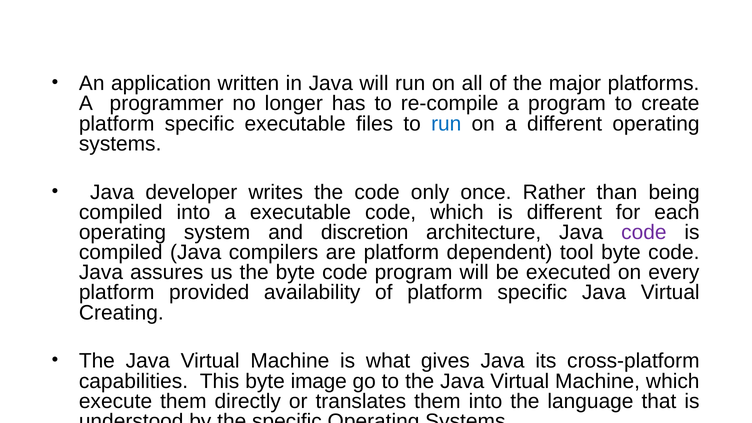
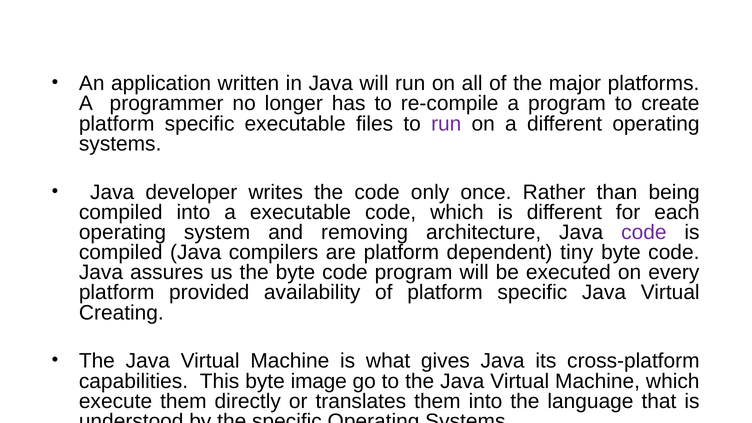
run colour: blue -> purple (446, 124)
discretion: discretion -> removing (365, 232)
tool: tool -> tiny (577, 252)
